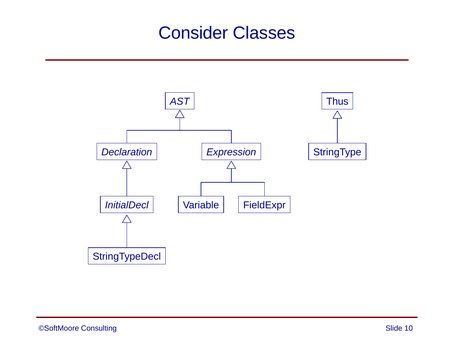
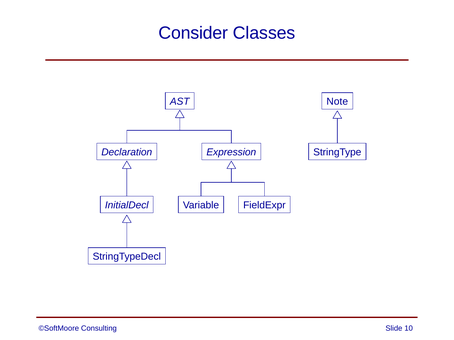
Thus: Thus -> Note (337, 102)
